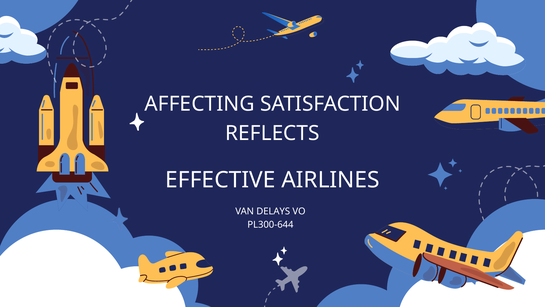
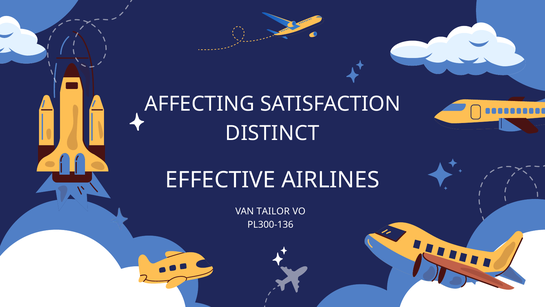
REFLECTS: REFLECTS -> DISTINCT (272, 133)
DELAYS: DELAYS -> TAILOR (273, 211)
PL300-644: PL300-644 -> PL300-136 (270, 224)
